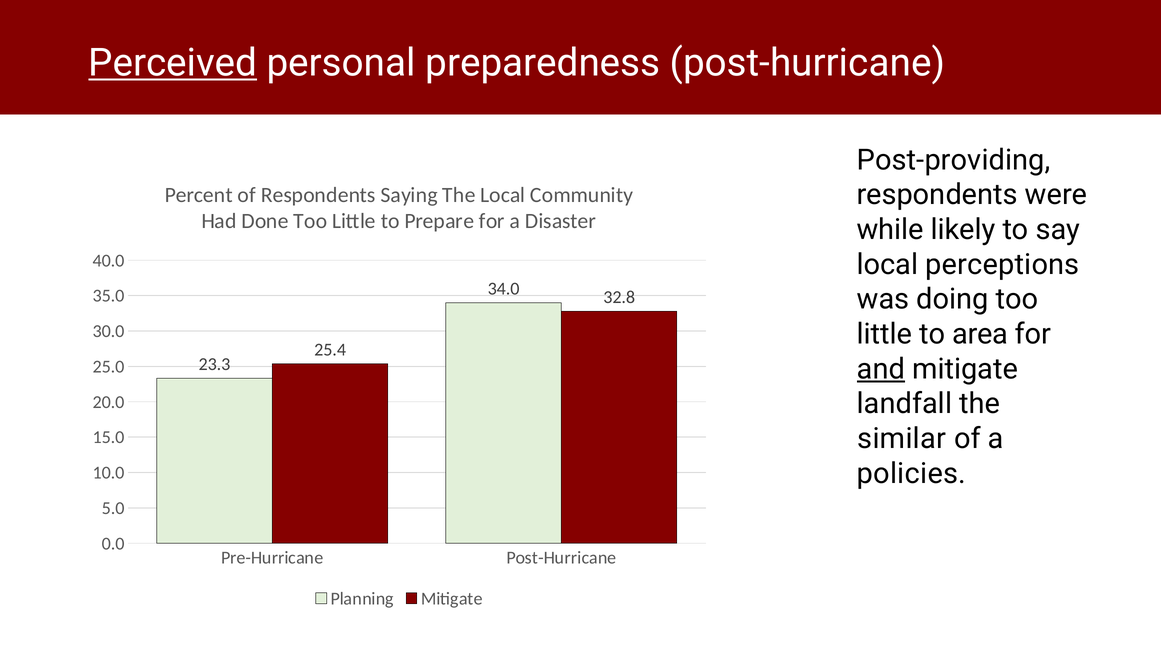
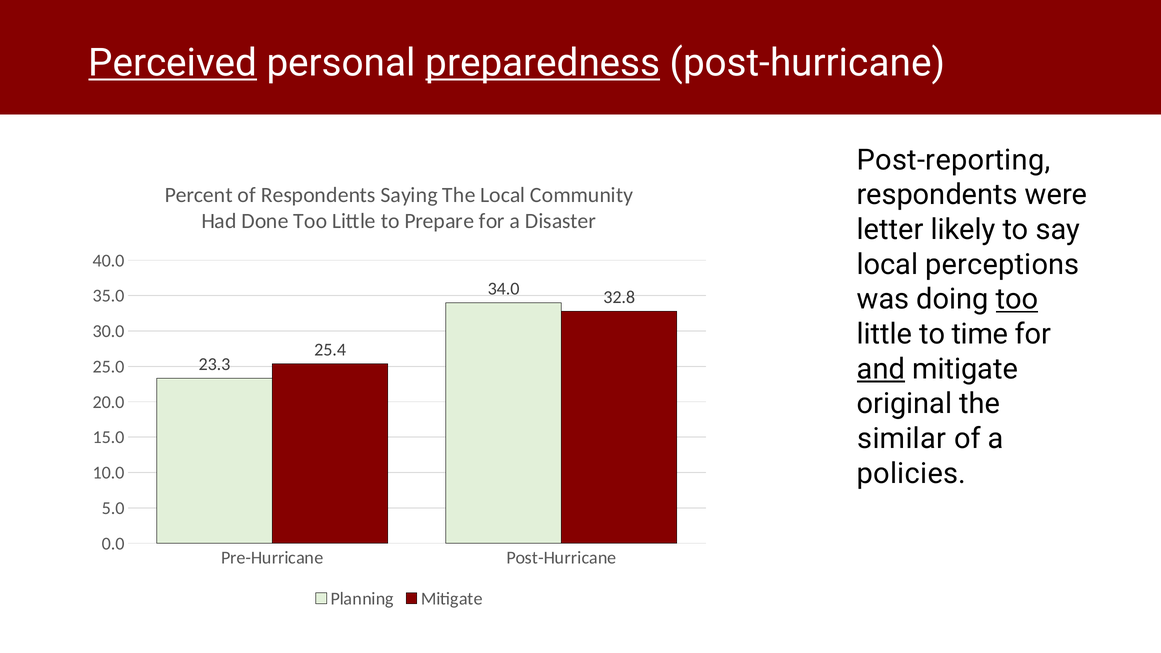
preparedness underline: none -> present (543, 63)
Post-providing: Post-providing -> Post-reporting (954, 160)
while: while -> letter (890, 230)
too underline: none -> present (1017, 299)
area: area -> time (980, 334)
landfall: landfall -> original (904, 404)
